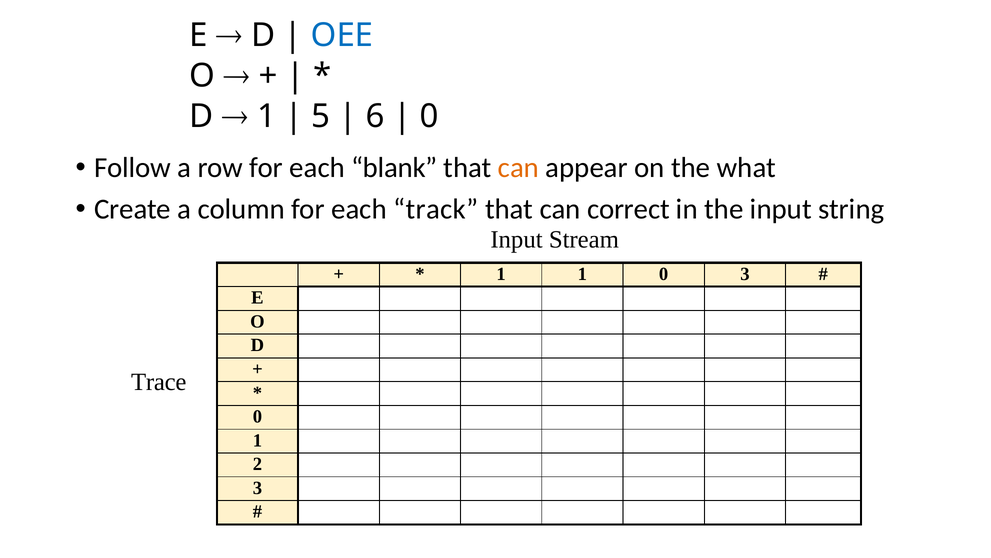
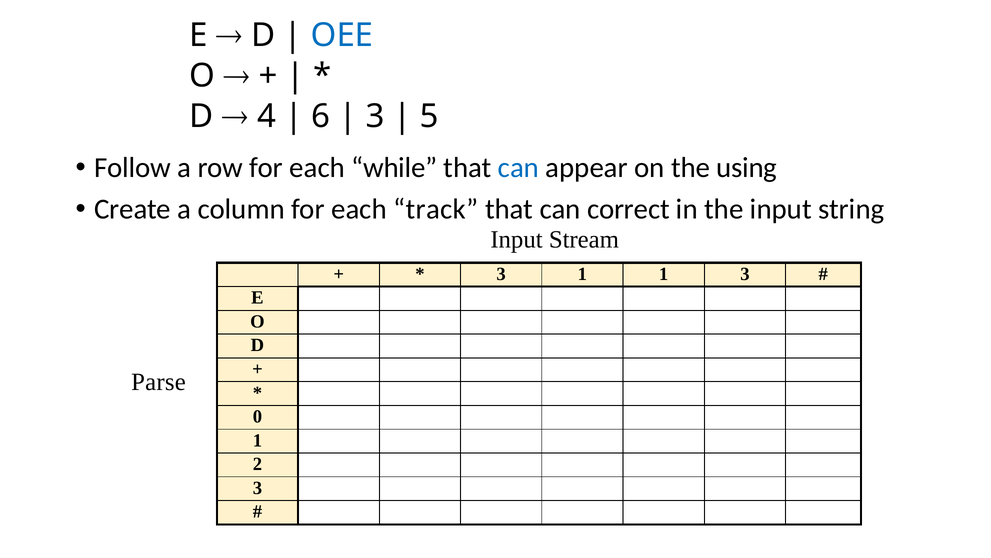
1: 1 -> 4 (267, 116)
5: 5 -> 6 (321, 116)
6: 6 -> 3 (375, 116)
0: 0 -> 5 (429, 116)
blank: blank -> while (394, 168)
can colour: orange -> blue (518, 168)
what: what -> using (747, 168)
1: 1 -> 3 (501, 274)
1 0: 0 -> 1 (664, 274)
Trace: Trace -> Parse (159, 382)
